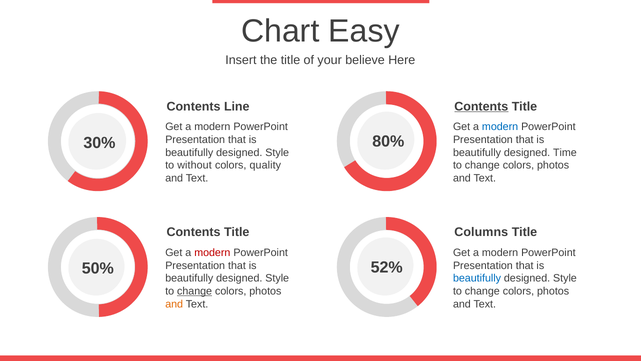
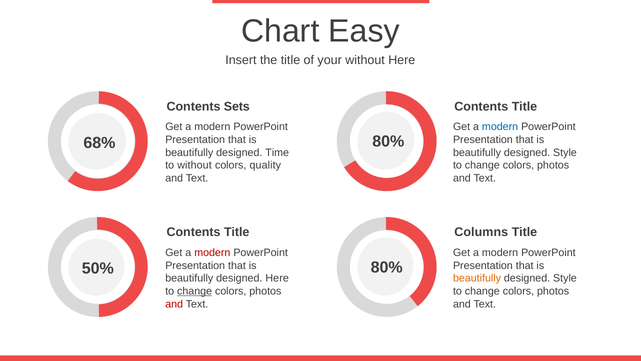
your believe: believe -> without (365, 60)
Line: Line -> Sets (237, 106)
Contents underline: present -> none (481, 106)
30%: 30% -> 68% (99, 143)
Style: Style -> Time (277, 152)
Time: Time -> Style (565, 152)
52%: 52% -> 80% (387, 267)
Style: Style -> Here (277, 278)
beautifully colour: blue -> orange (477, 278)
and colour: orange -> red (174, 304)
